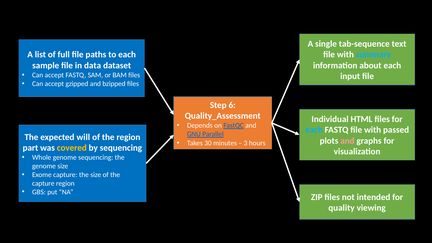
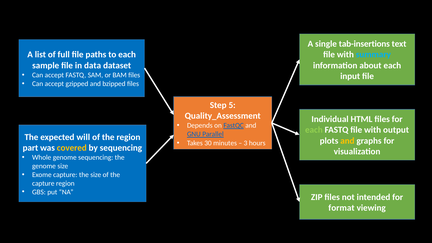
tab-sequence: tab-sequence -> tab-insertions (364, 44)
6: 6 -> 5 (232, 105)
each colour: light blue -> light green (314, 130)
passed: passed -> output (396, 130)
and colour: pink -> yellow (347, 141)
quality: quality -> format (341, 208)
